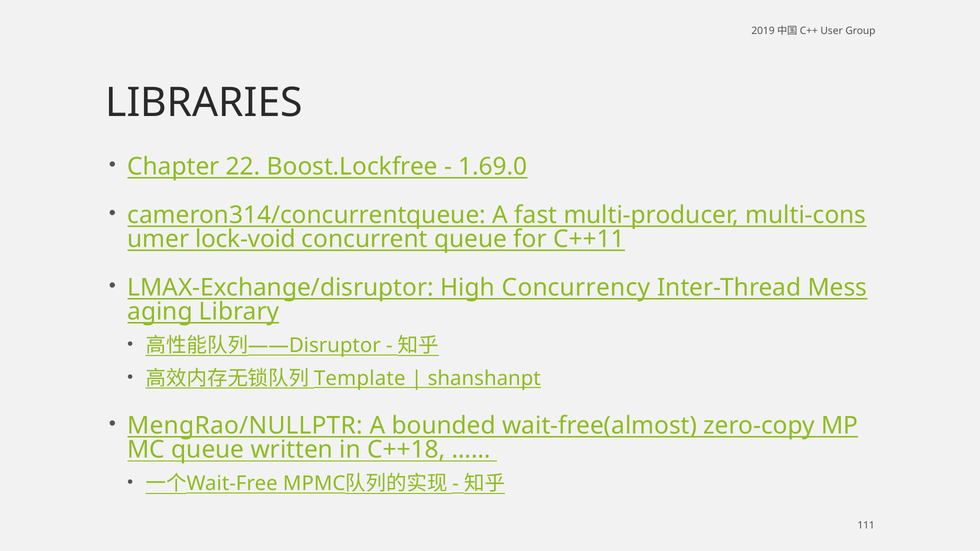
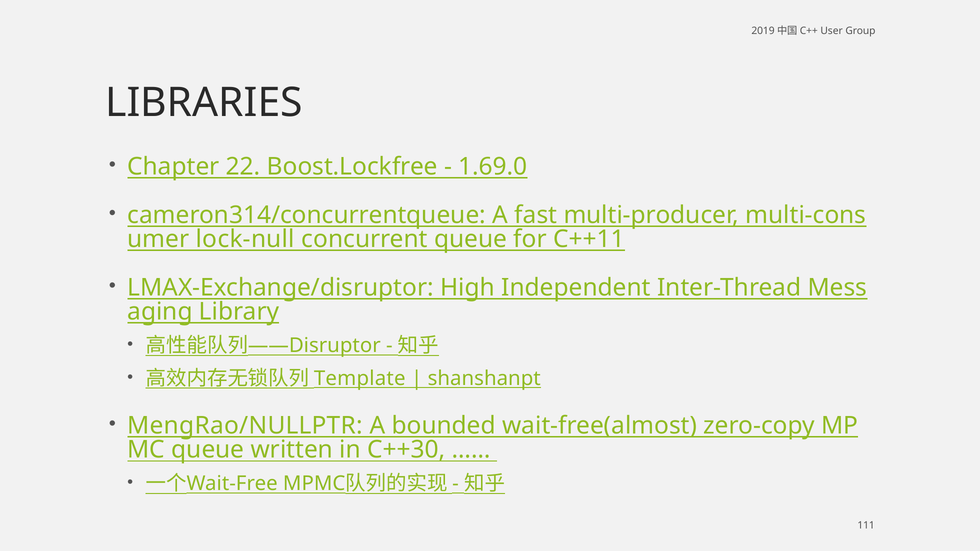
lock-void: lock-void -> lock-null (245, 239)
Concurrency: Concurrency -> Independent (576, 288)
C++18: C++18 -> C++30 (406, 450)
